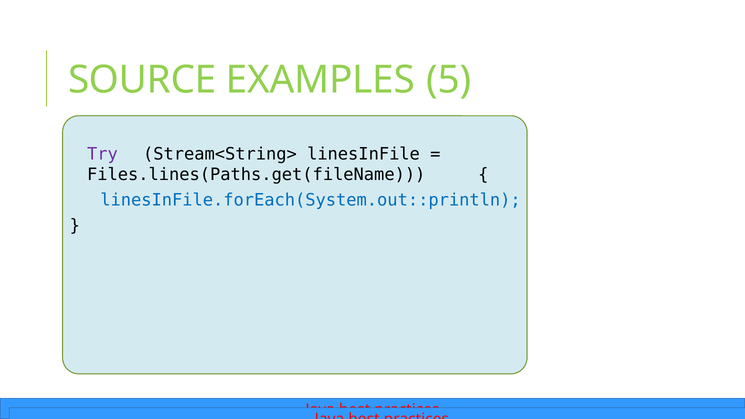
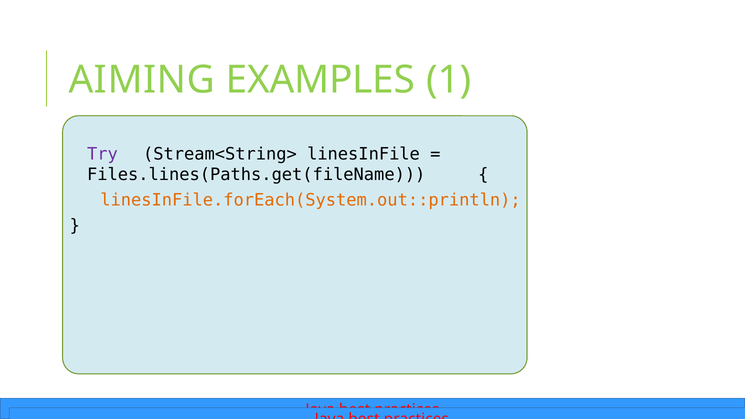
SOURCE: SOURCE -> AIMING (142, 80)
5: 5 -> 1 (449, 80)
linesInFile.forEach(System.out::println colour: blue -> orange (310, 200)
